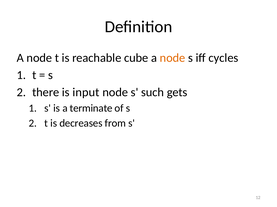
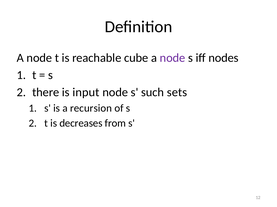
node colour: orange -> purple (173, 58)
cycles: cycles -> nodes (224, 58)
gets: gets -> sets (177, 93)
terminate: terminate -> recursion (91, 108)
